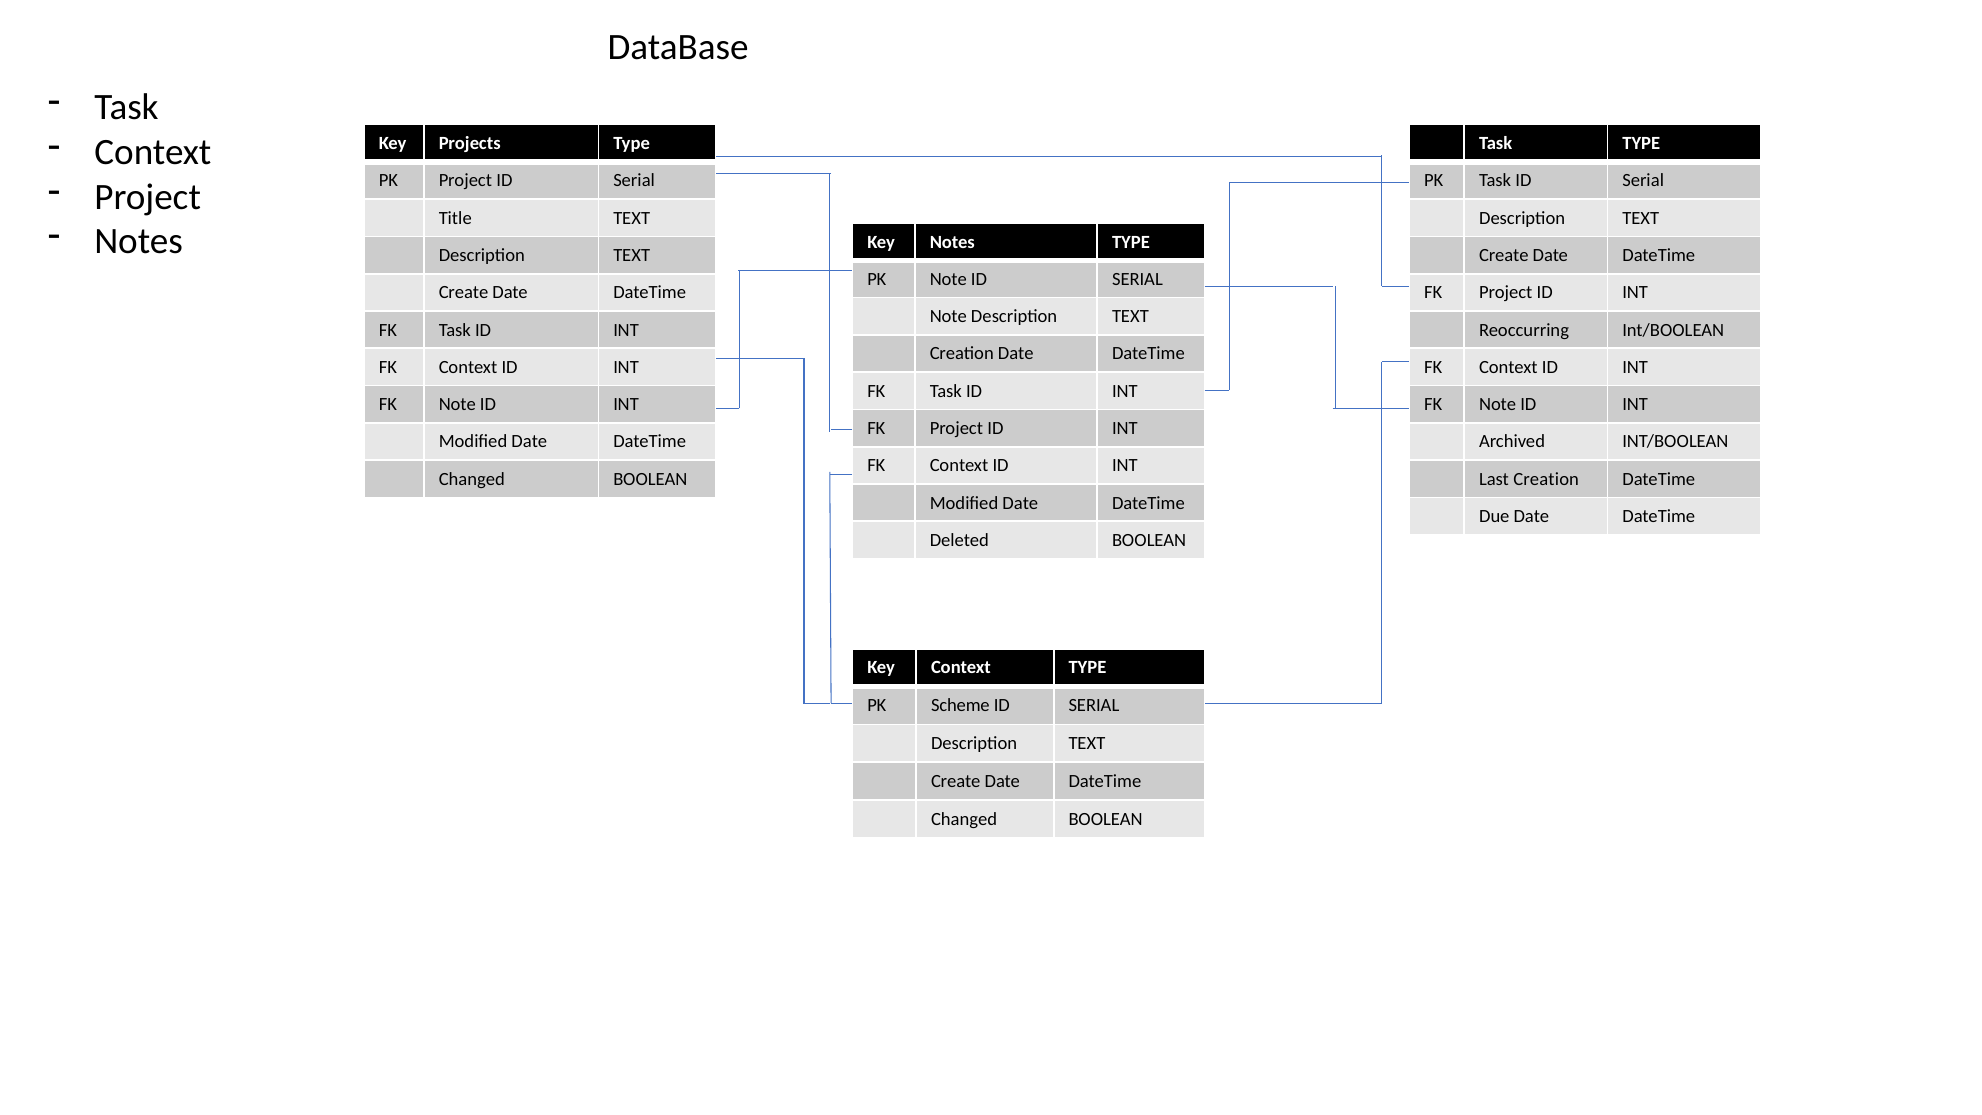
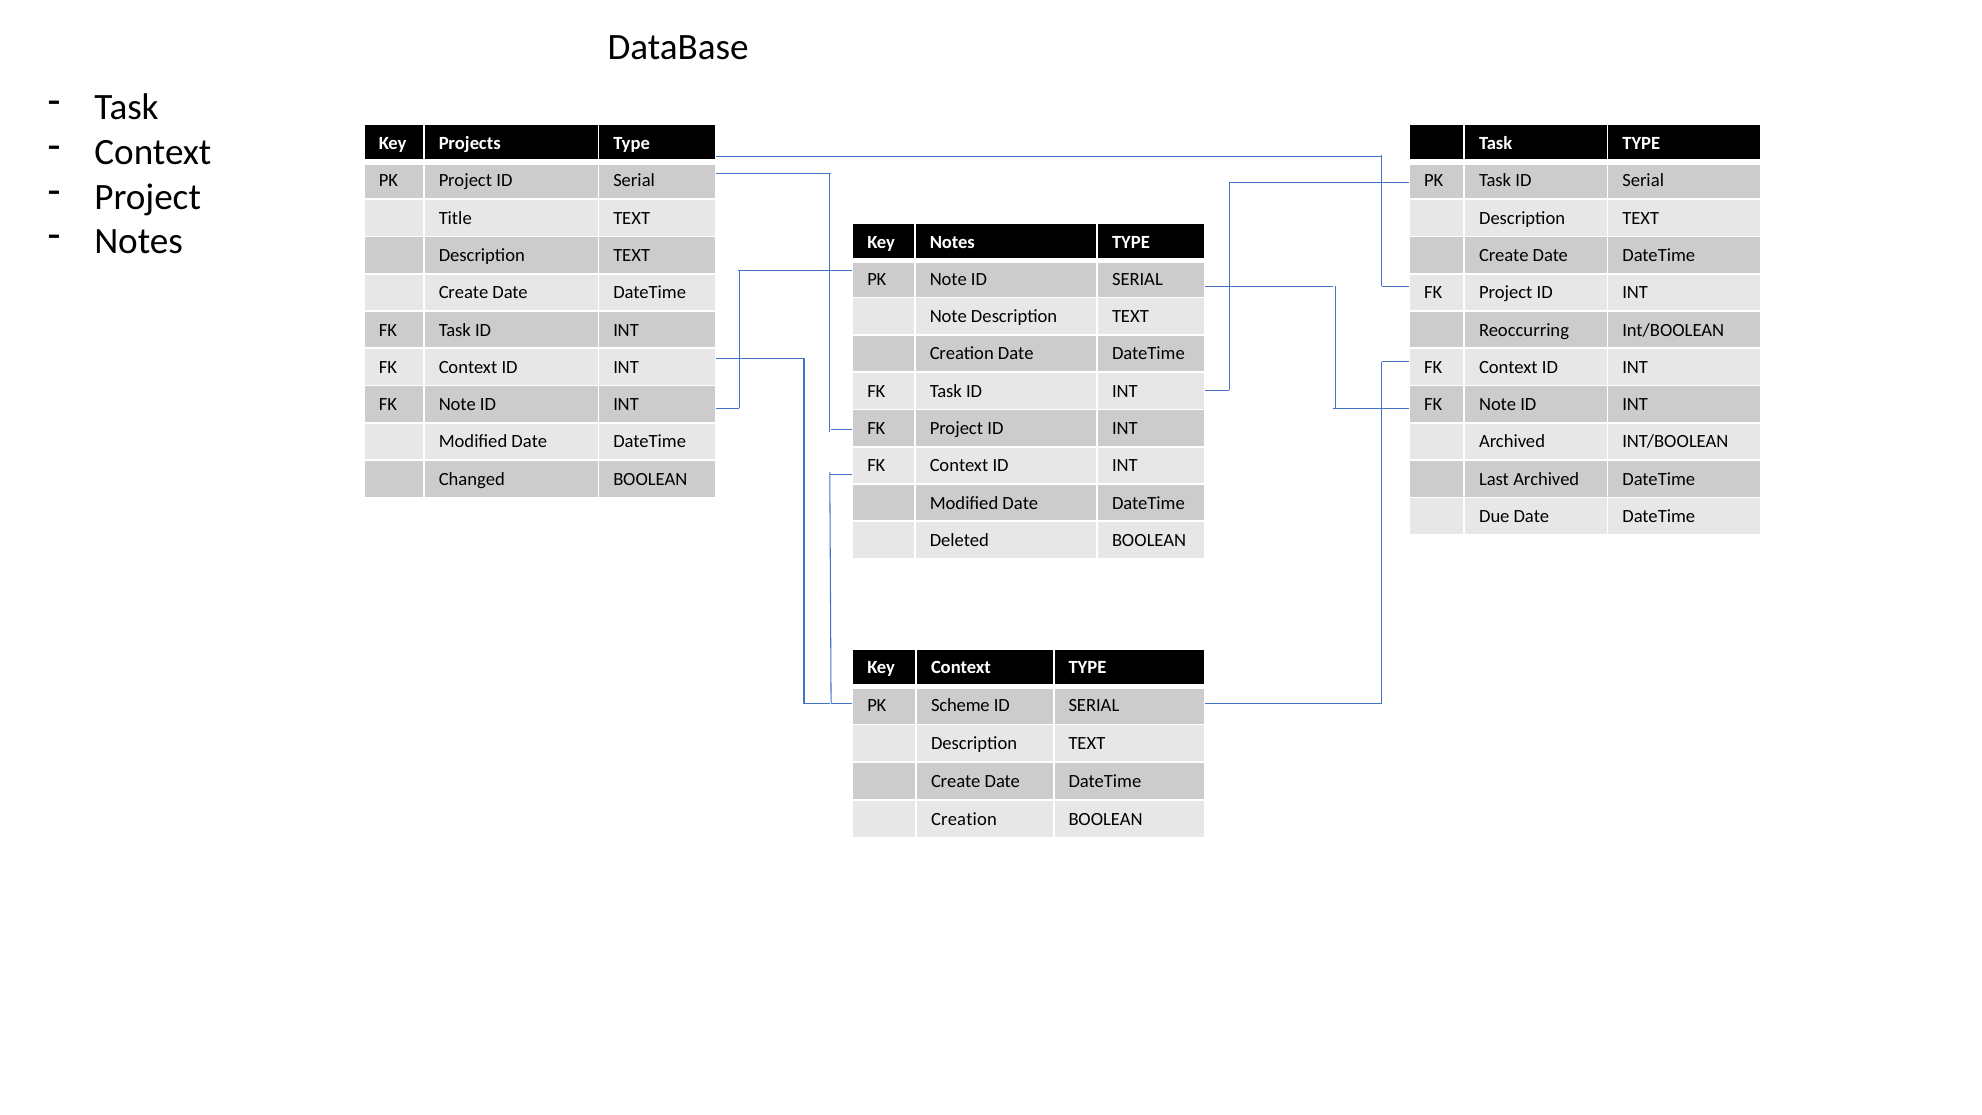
Last Creation: Creation -> Archived (1546, 479)
Changed: Changed -> Creation (964, 819)
